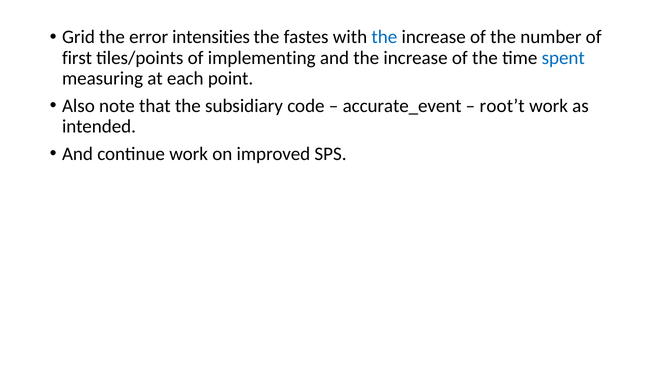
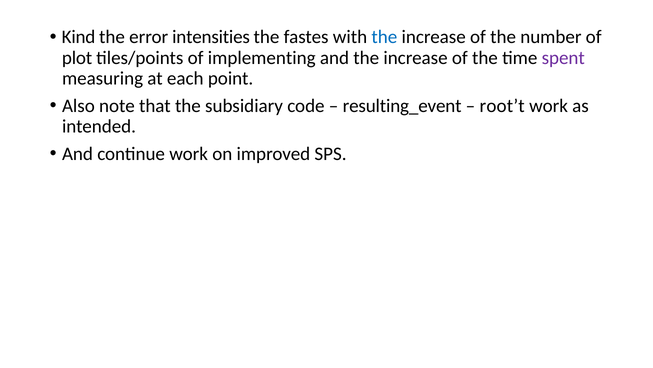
Grid: Grid -> Kind (79, 37)
first: first -> plot (77, 58)
spent colour: blue -> purple (563, 58)
accurate_event: accurate_event -> resulting_event (402, 106)
